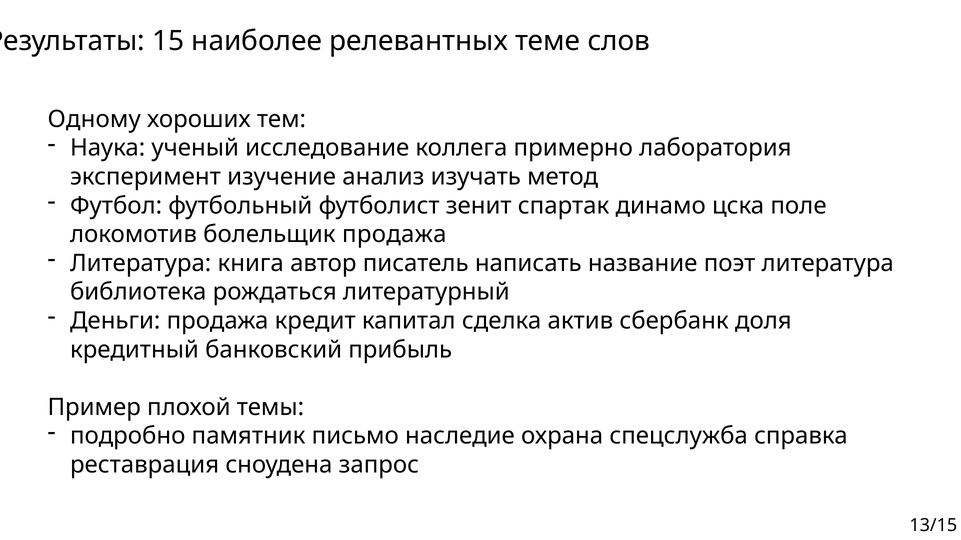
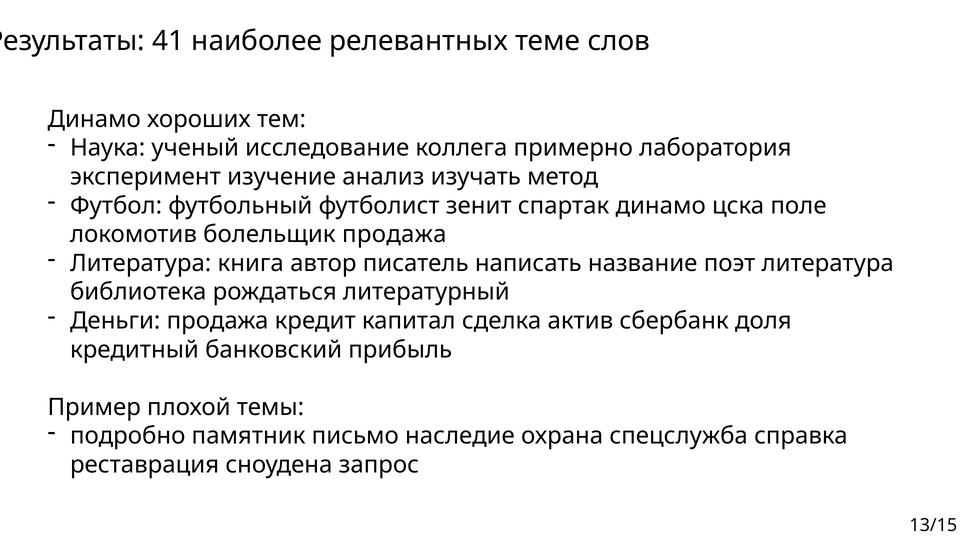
15: 15 -> 41 (168, 41)
Одному: Одному -> Динамо (94, 119)
